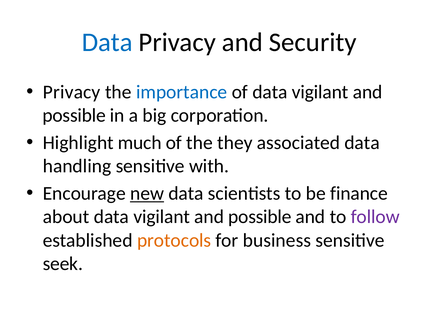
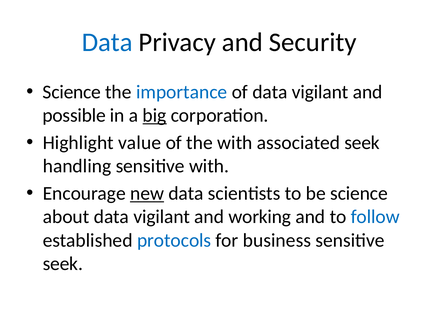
Privacy: Privacy -> Science (72, 92)
big underline: none -> present (155, 116)
much: much -> value (140, 143)
the they: they -> with (235, 143)
associated data: data -> seek (362, 143)
be finance: finance -> science (359, 194)
possible: possible -> working (260, 217)
follow colour: purple -> blue (375, 217)
protocols colour: orange -> blue (174, 240)
